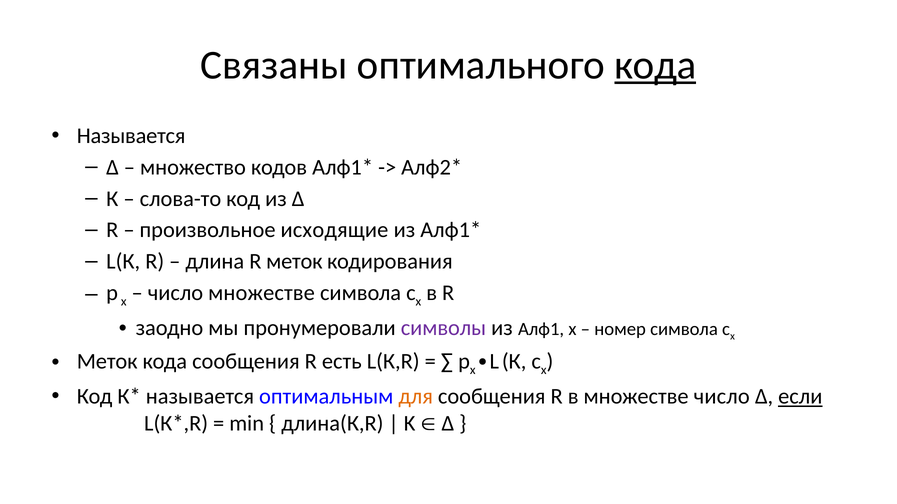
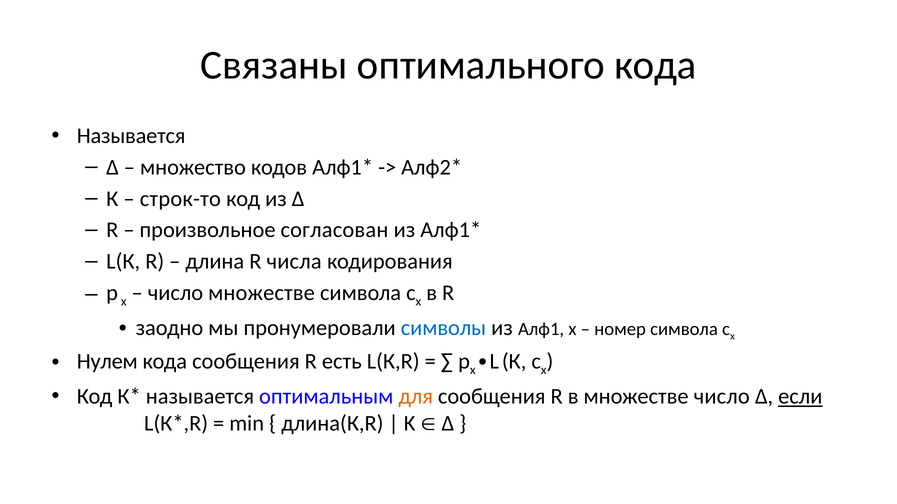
кода underline: present -> none (655, 65)
слова-то: слова-то -> строк-то (180, 199)
исходящие: исходящие -> согласован (334, 230)
R меток: меток -> числа (294, 262)
символы colour: purple -> blue (443, 328)
Меток: Меток -> Нулем (107, 362)
